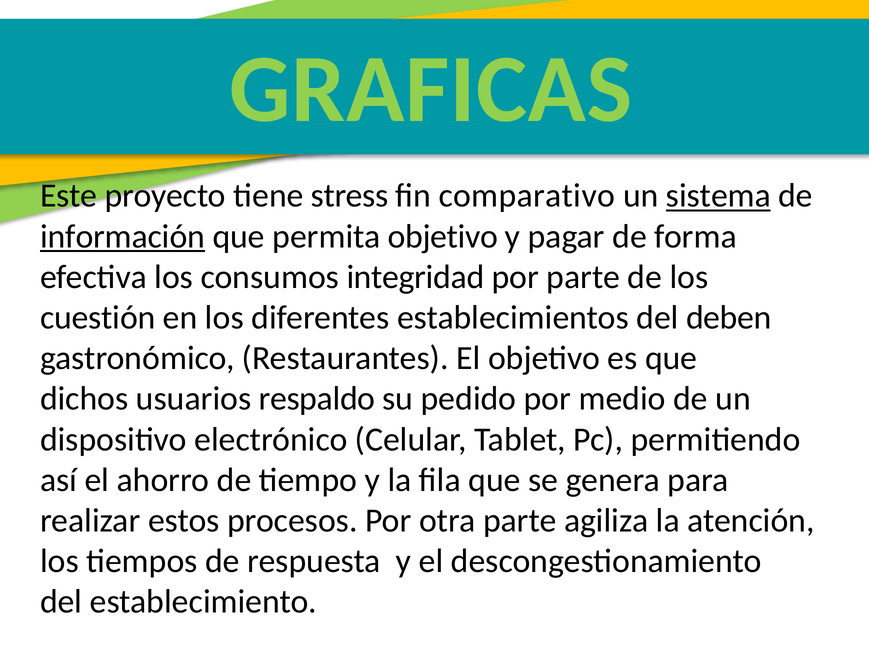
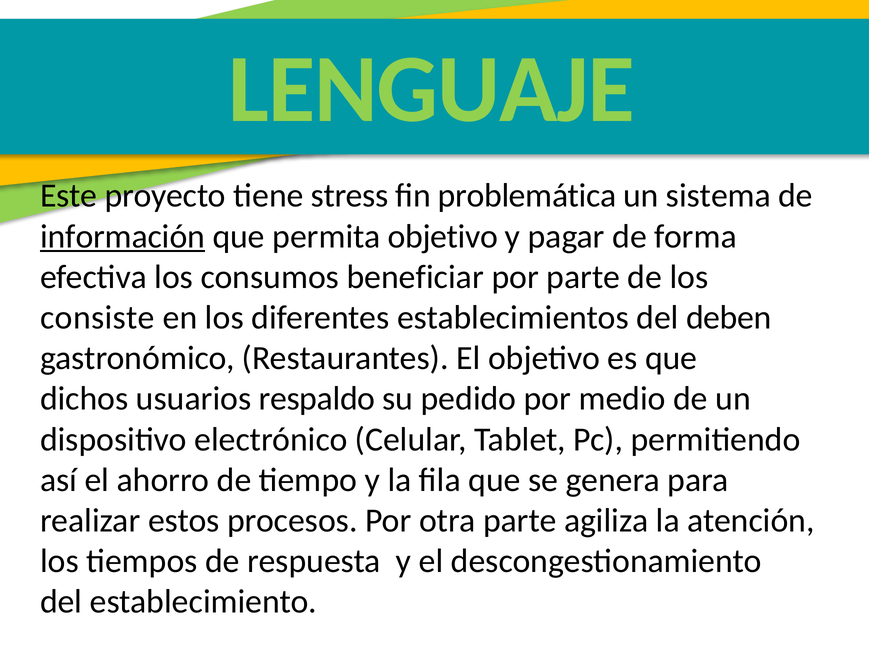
GRAFICAS: GRAFICAS -> LENGUAJE (432, 89)
comparativo: comparativo -> problemática (527, 196)
sistema underline: present -> none (718, 196)
integridad: integridad -> beneficiar (415, 277)
cuestión: cuestión -> consiste (97, 317)
